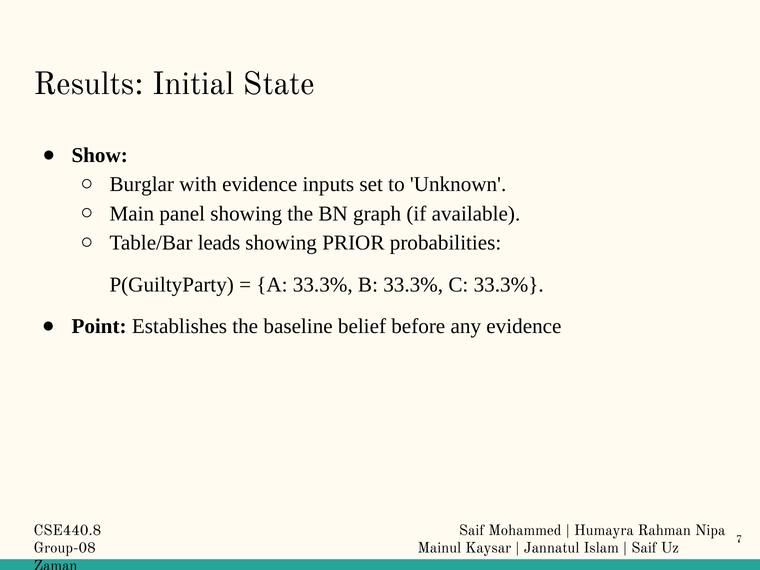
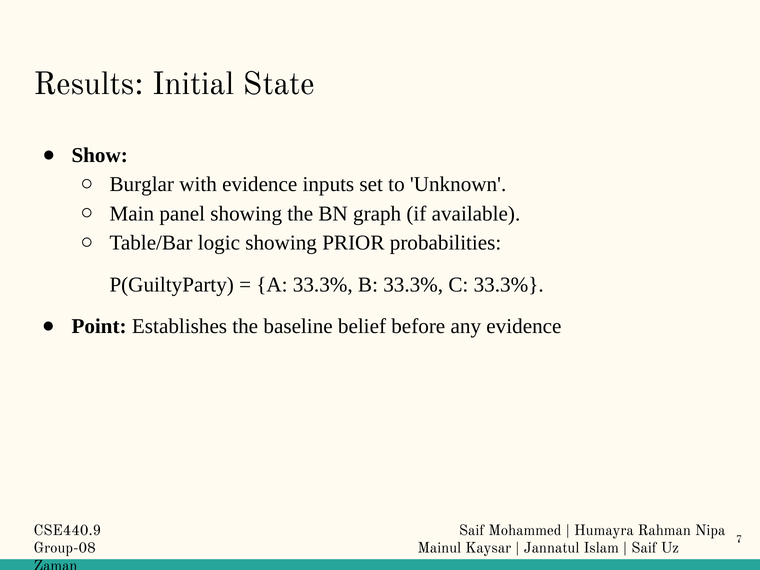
leads: leads -> logic (219, 243)
CSE440.8: CSE440.8 -> CSE440.9 (67, 530)
